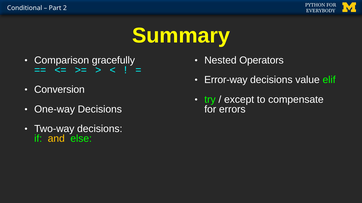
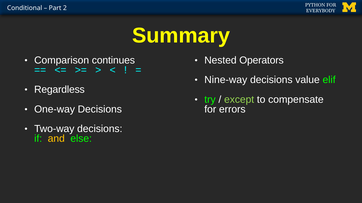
gracefully: gracefully -> continues (113, 60)
Error-way: Error-way -> Nine-way (226, 80)
Conversion: Conversion -> Regardless (59, 90)
except colour: white -> light green (239, 100)
